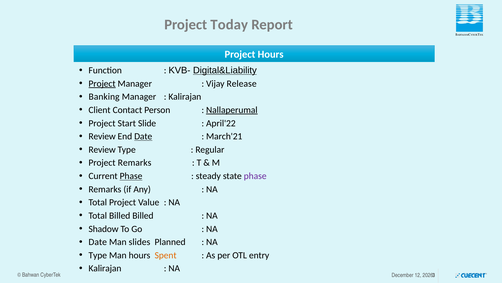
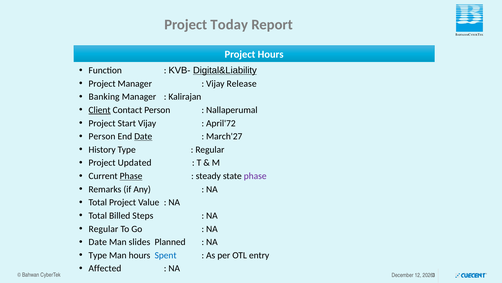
Project underline: present -> none (102, 83)
Client underline: none -> present (100, 110)
Nallaperumal underline: present -> none (232, 110)
Start Slide: Slide -> Vijay (147, 123)
April'22: April'22 -> April'72 (221, 123)
Review: Review -> Person (102, 136)
March'21: March'21 -> March'27 (224, 136)
Review: Review -> History (102, 149)
Project Remarks: Remarks -> Updated (135, 163)
Billed Billed: Billed -> Steps (143, 215)
Shadow: Shadow -> Regular (103, 228)
Spent colour: orange -> blue (166, 255)
Kalirajan: Kalirajan -> Affected (105, 268)
